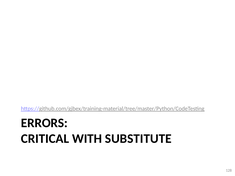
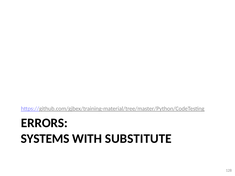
CRITICAL: CRITICAL -> SYSTEMS (45, 139)
